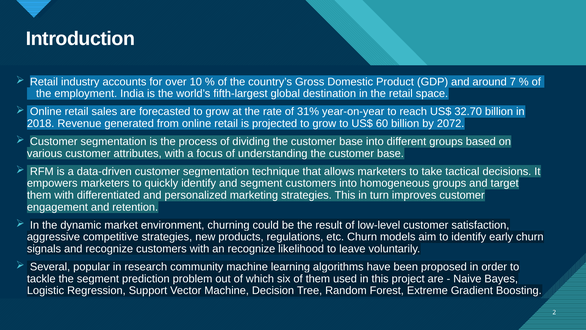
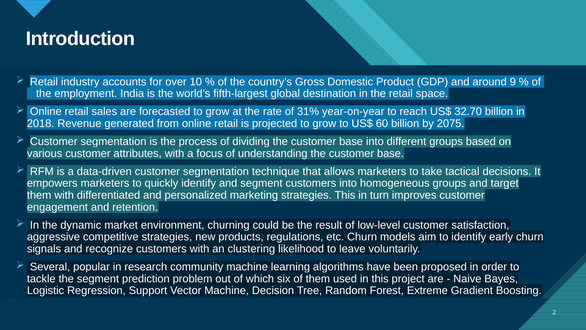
7: 7 -> 9 (513, 82)
2072: 2072 -> 2075 (451, 123)
an recognize: recognize -> clustering (251, 249)
